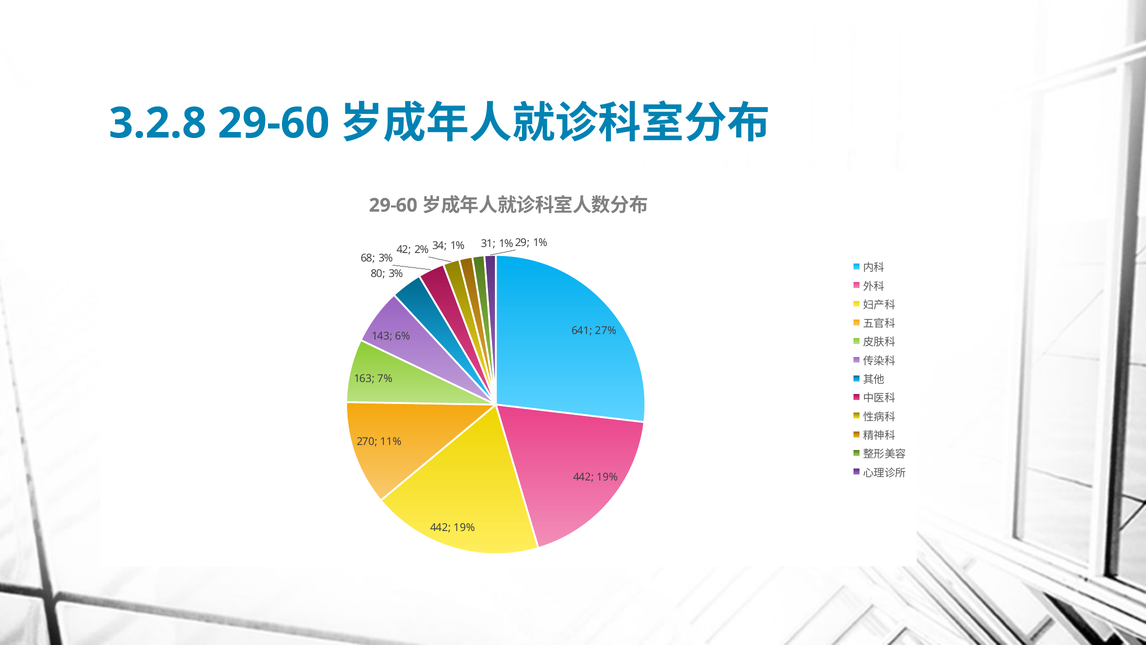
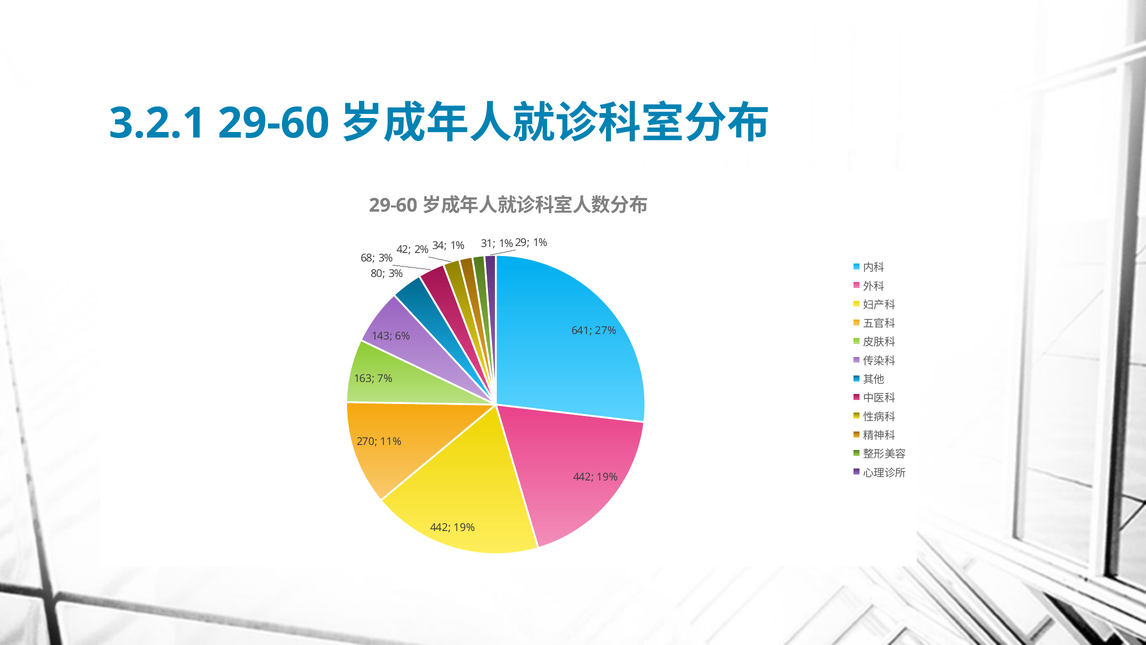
3.2.8: 3.2.8 -> 3.2.1 (158, 123)
